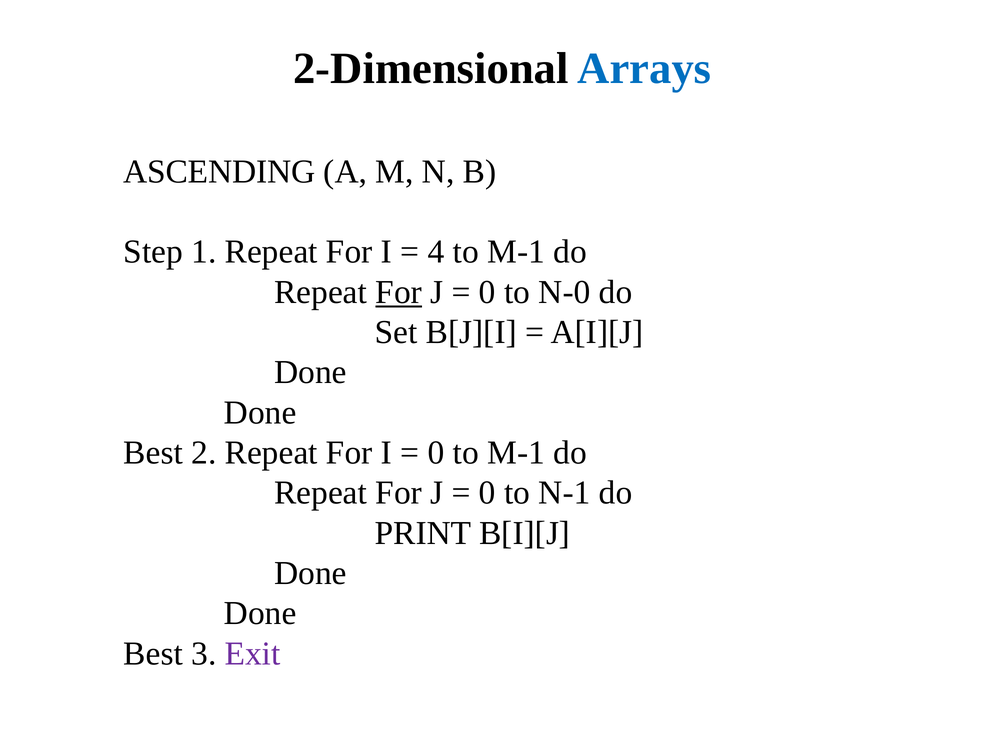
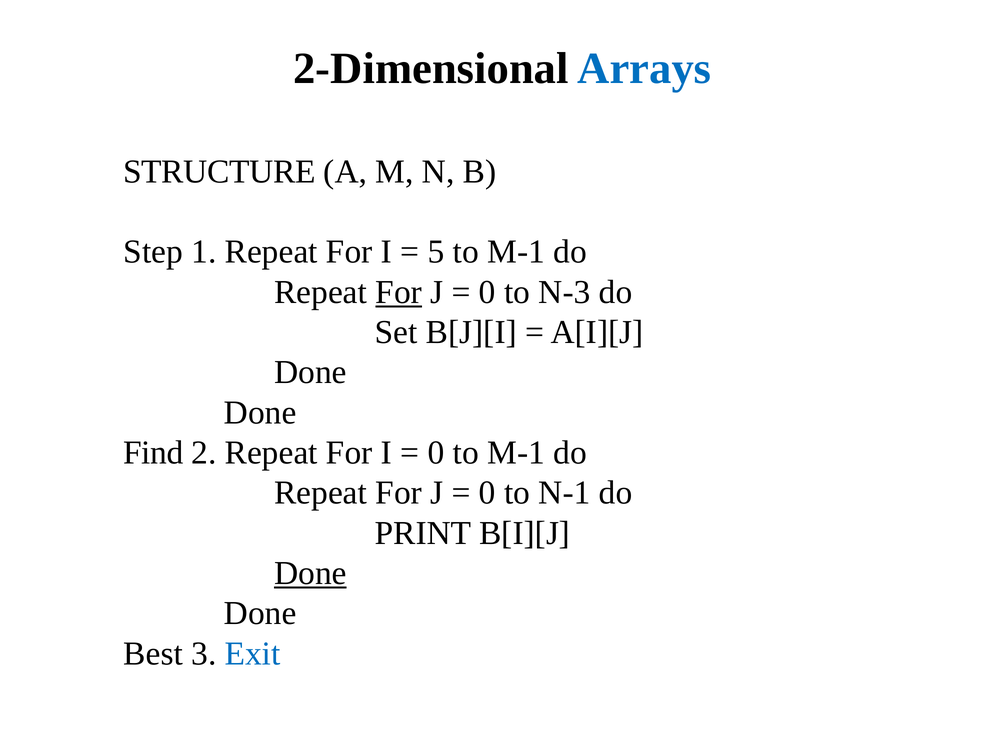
ASCENDING: ASCENDING -> STRUCTURE (219, 172)
4: 4 -> 5 (436, 252)
N-0: N-0 -> N-3 (565, 292)
Best: Best -> Find (153, 453)
Done underline: none -> present (310, 574)
Exit colour: purple -> blue (253, 654)
